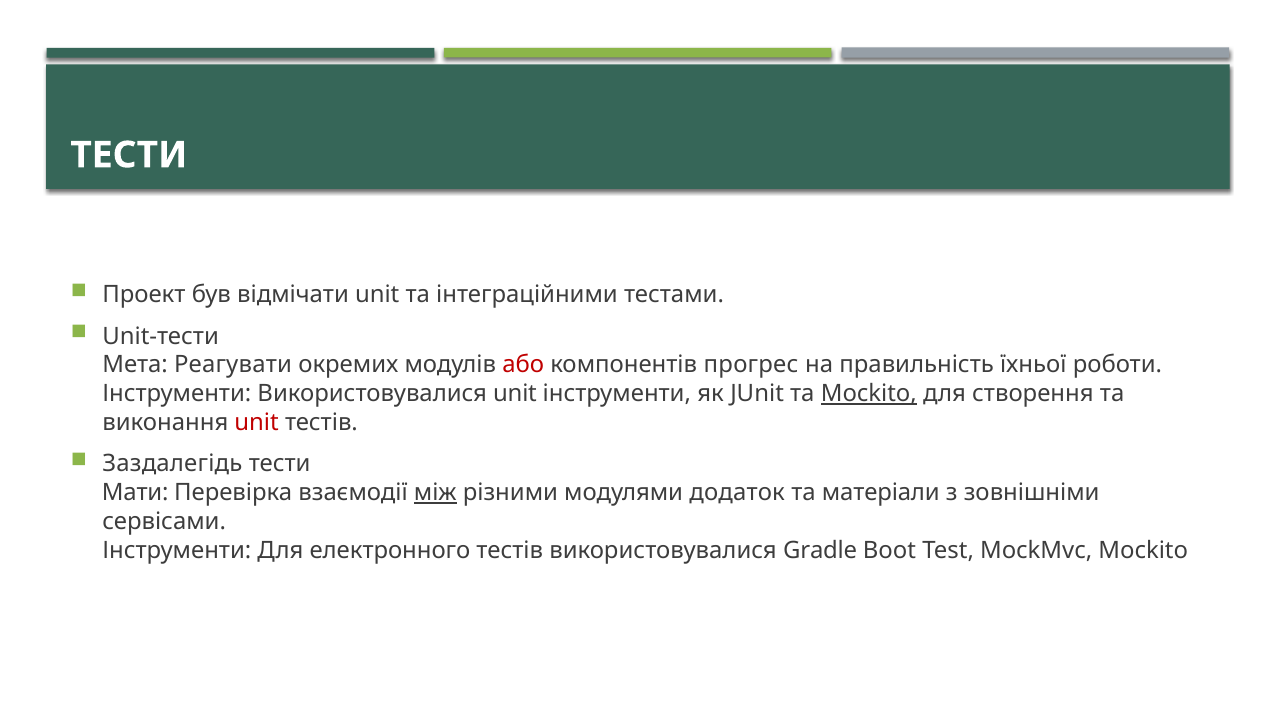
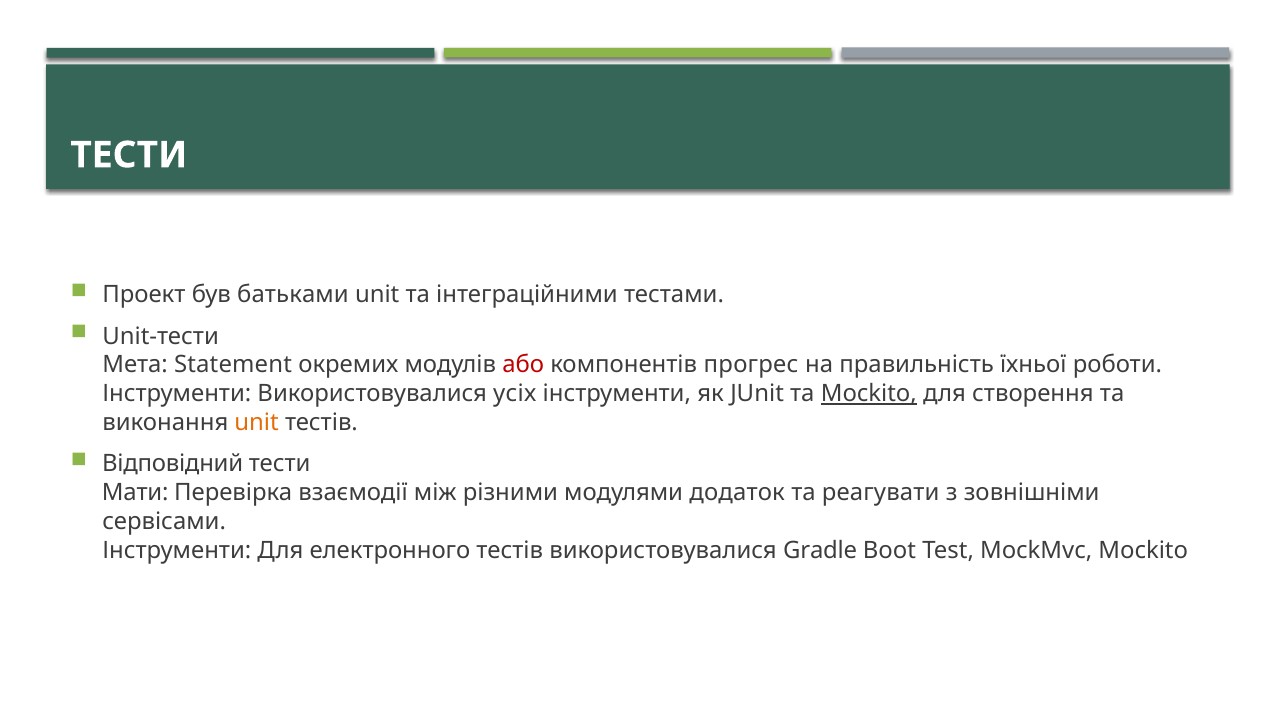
відмічати: відмічати -> батьками (293, 295)
Реагувати: Реагувати -> Statement (233, 365)
Використовувалися unit: unit -> усіх (515, 394)
unit colour: red -> orange (257, 422)
Заздалегідь: Заздалегідь -> Відповідний (173, 464)
між underline: present -> none (435, 493)
матеріали: матеріали -> реагувати (881, 493)
